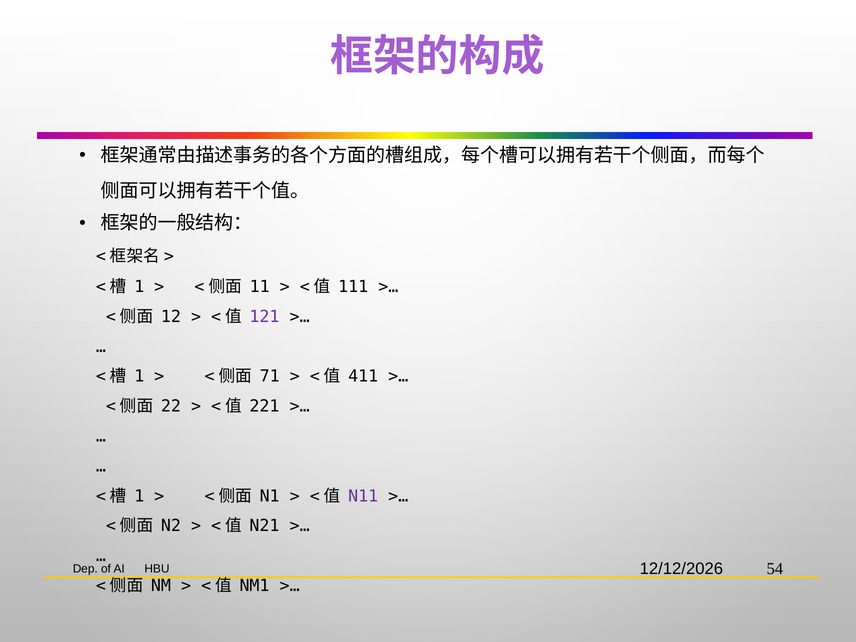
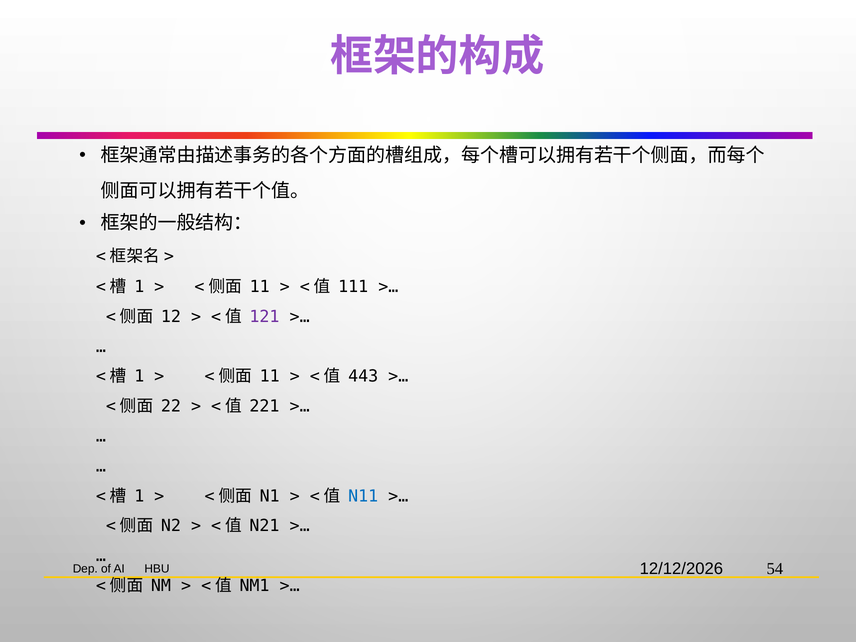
71: 71 -> 11 (270, 376)
411: 411 -> 443 (363, 376)
N11 colour: purple -> blue (363, 496)
